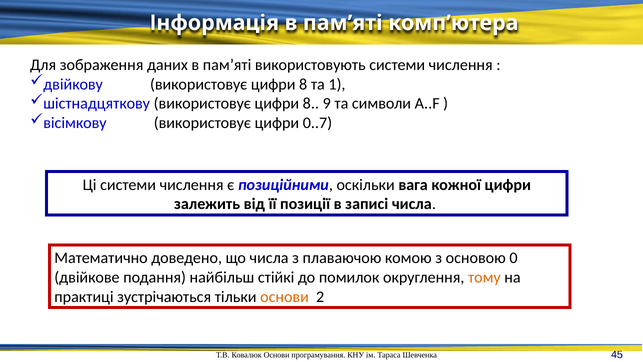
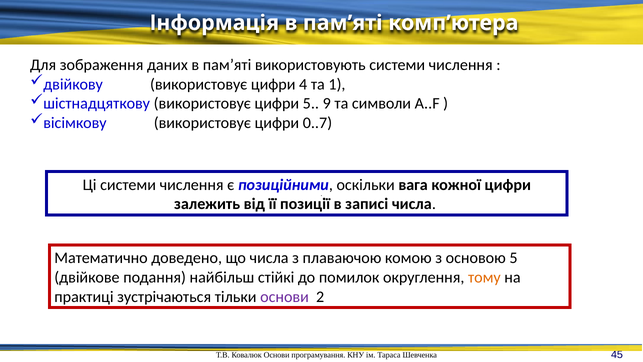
двійкову використовує цифри 8: 8 -> 4 (303, 84)
шістнадцяткову використовує цифри 8: 8 -> 5 (311, 103)
основою 0: 0 -> 5 (513, 258)
основи colour: orange -> purple (285, 296)
